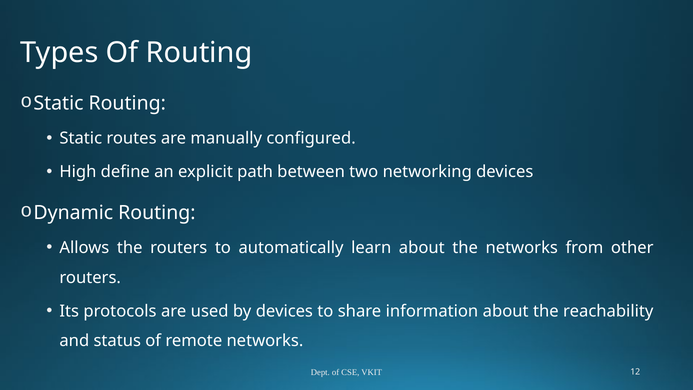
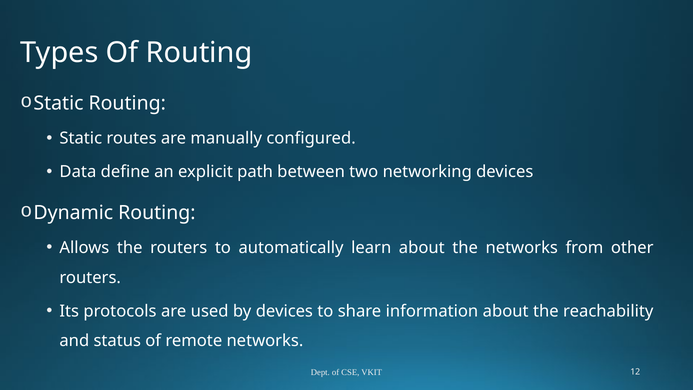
High: High -> Data (78, 172)
